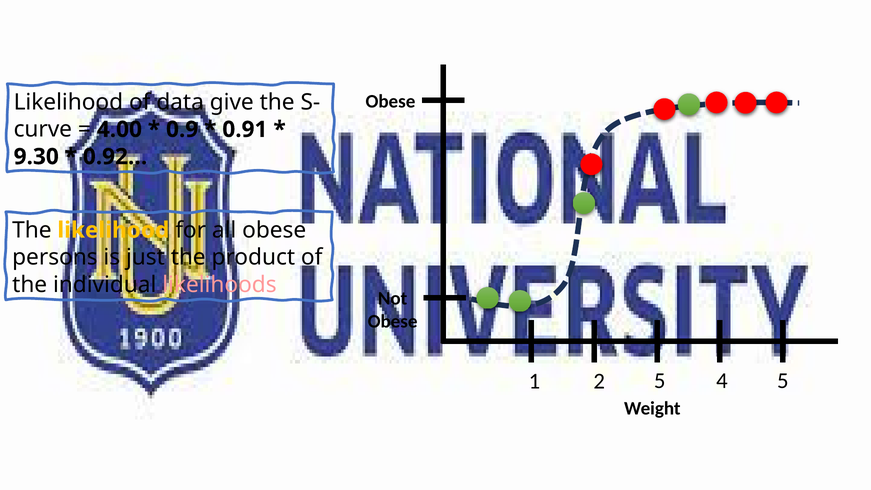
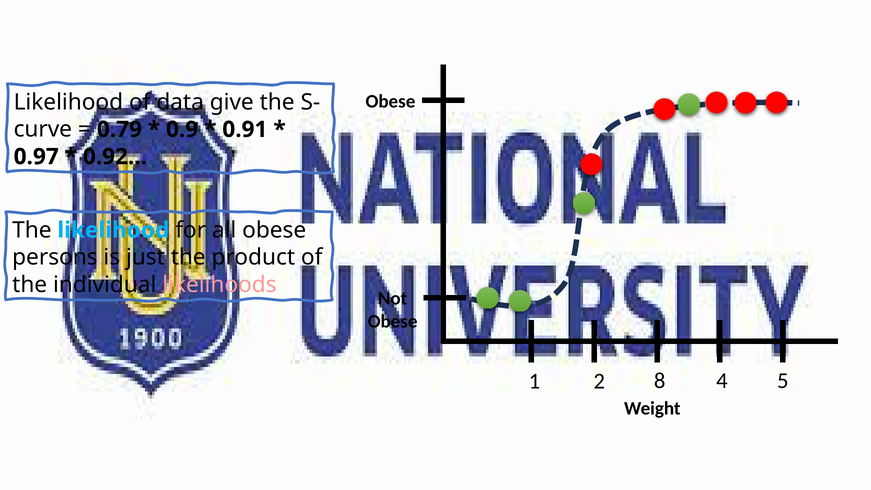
4.00: 4.00 -> 0.79 (119, 129)
9.30: 9.30 -> 0.97 (36, 157)
likelihood colour: yellow -> light blue (113, 230)
2 5: 5 -> 8 (660, 381)
